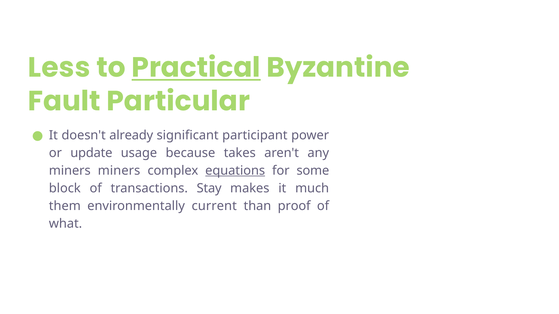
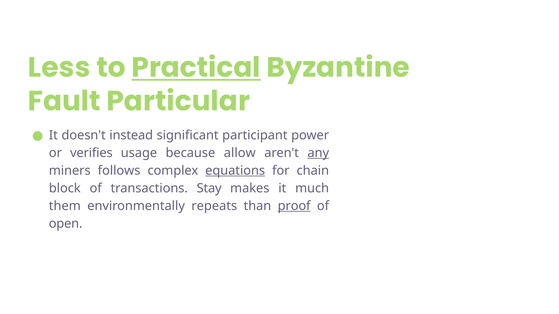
already: already -> instead (131, 135)
update: update -> verifies (91, 153)
takes: takes -> allow (240, 153)
any underline: none -> present (318, 153)
miners miners: miners -> follows (119, 171)
some: some -> chain (313, 171)
current: current -> repeats (214, 206)
proof underline: none -> present (294, 206)
what: what -> open (66, 224)
